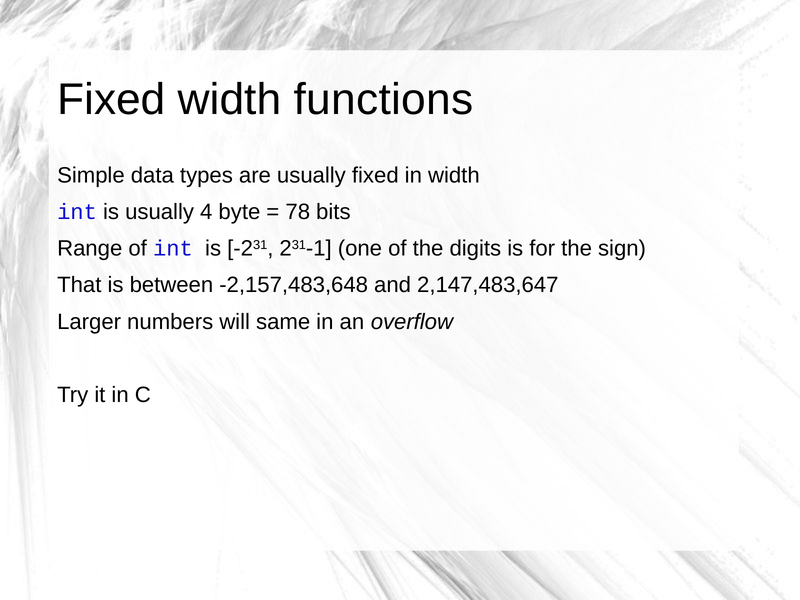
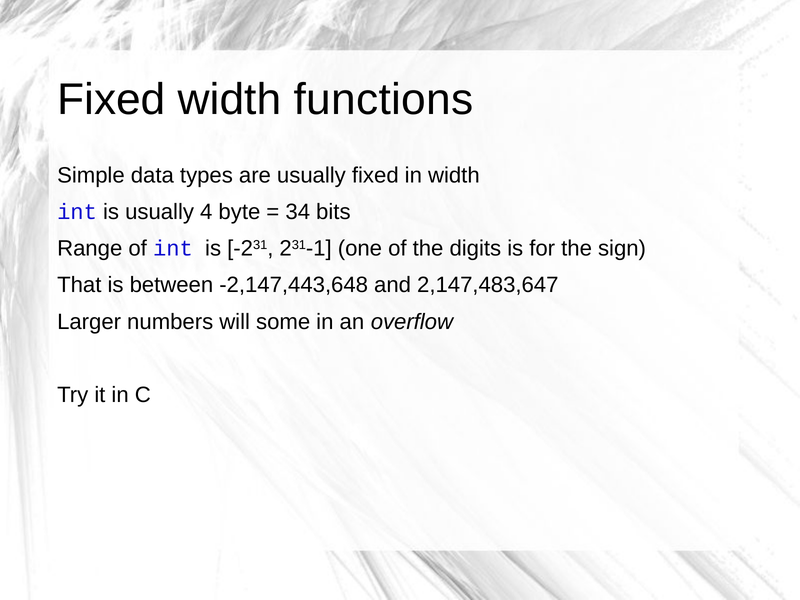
78: 78 -> 34 (298, 212)
-2,157,483,648: -2,157,483,648 -> -2,147,443,648 (294, 285)
same: same -> some (283, 322)
